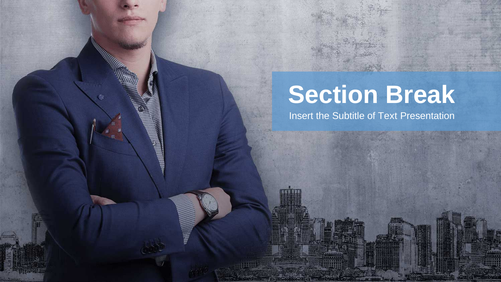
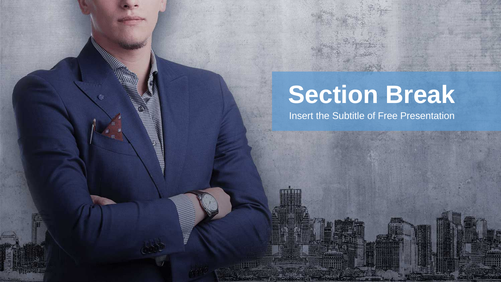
Text: Text -> Free (388, 116)
